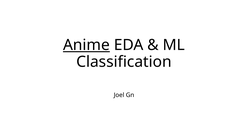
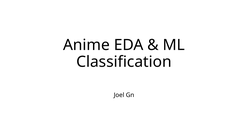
Anime underline: present -> none (86, 45)
